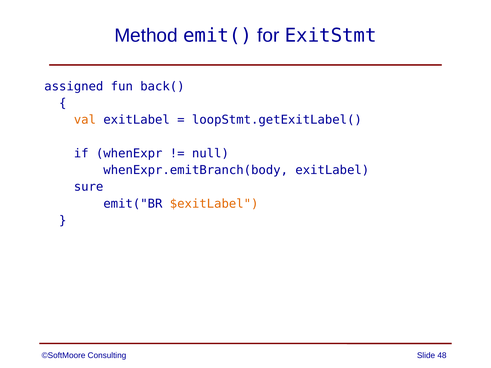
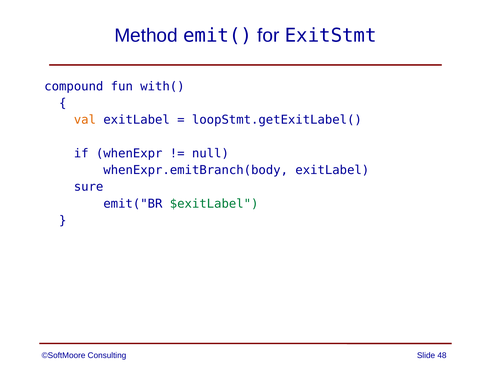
assigned: assigned -> compound (74, 86)
back(: back( -> with( (162, 86)
$exitLabel colour: orange -> green (214, 204)
